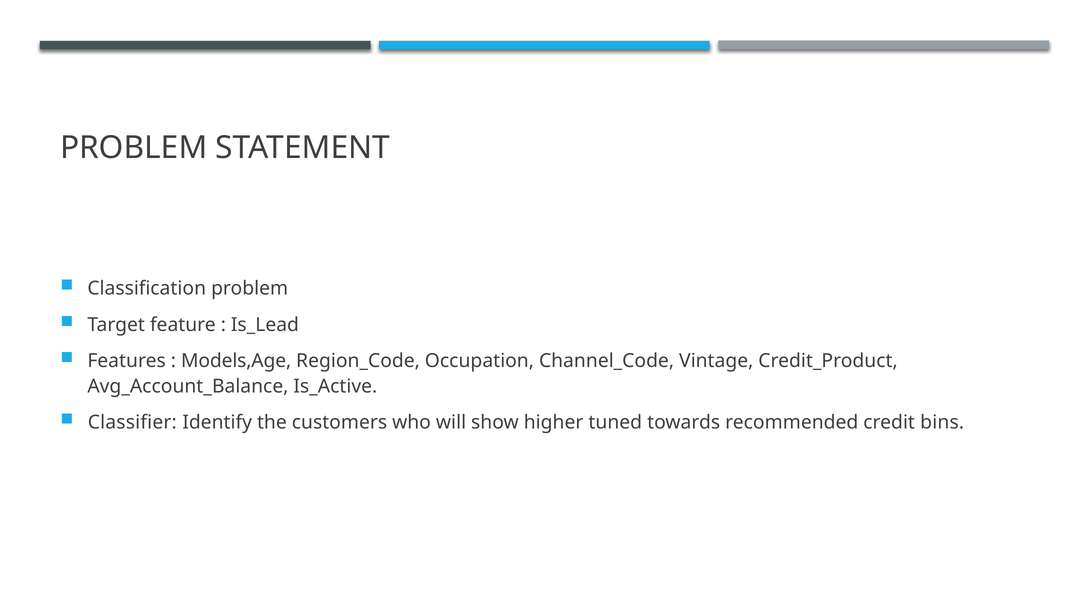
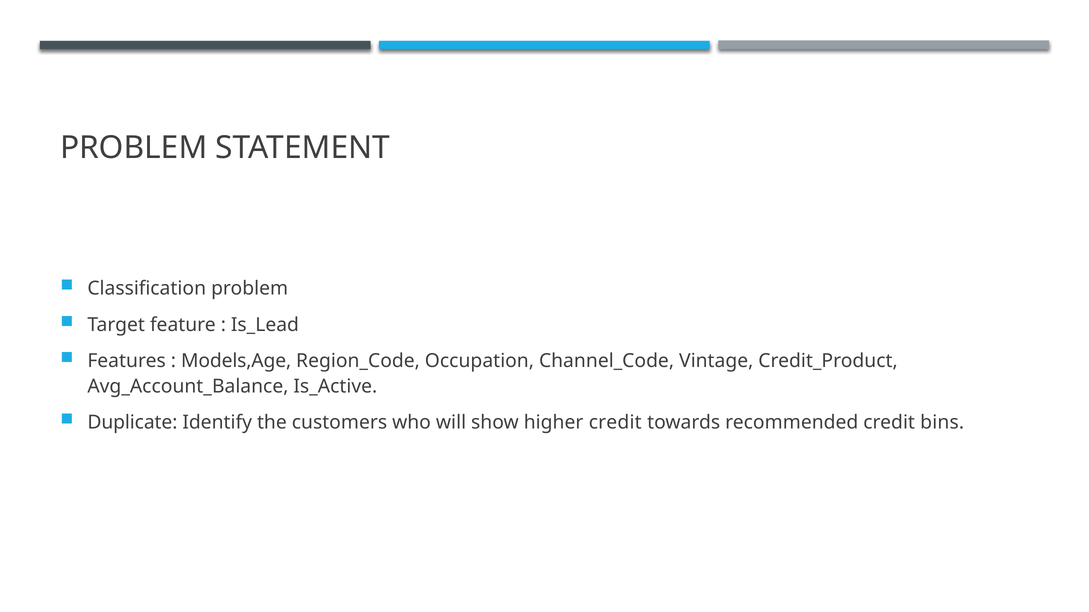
Classifier: Classifier -> Duplicate (132, 423)
higher tuned: tuned -> credit (615, 423)
